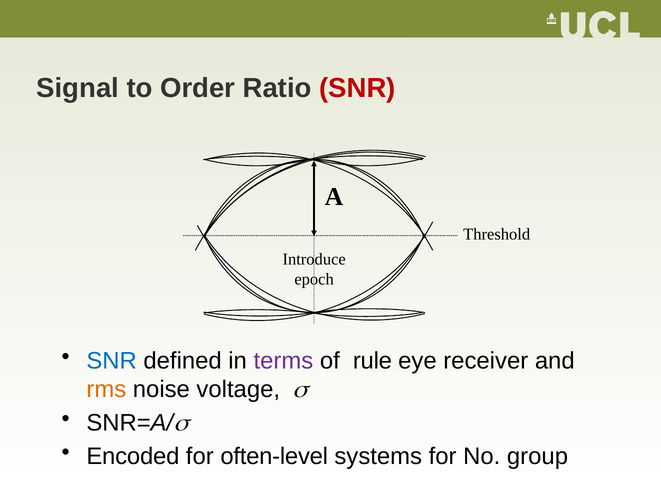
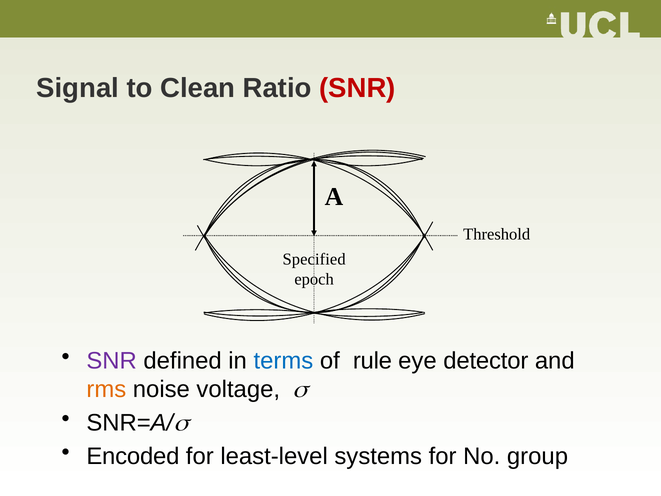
Order: Order -> Clean (198, 88)
Introduce: Introduce -> Specified (314, 259)
SNR colour: blue -> purple (112, 361)
terms colour: purple -> blue (283, 361)
receiver: receiver -> detector (486, 361)
often-level: often-level -> least-level (274, 456)
